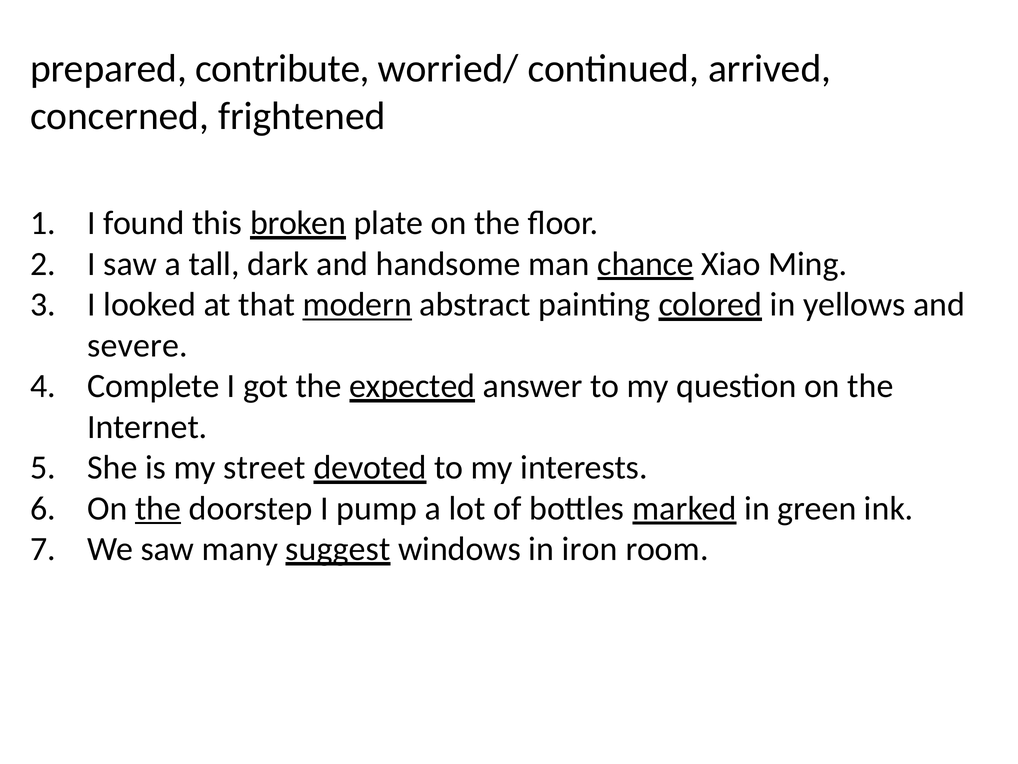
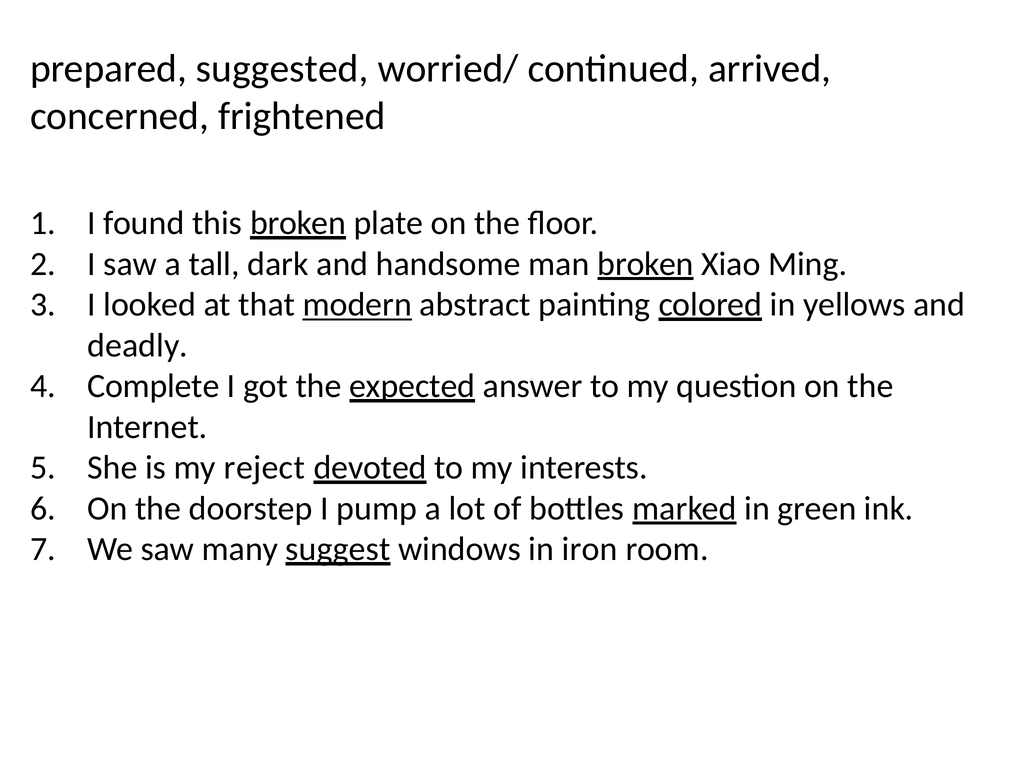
contribute: contribute -> suggested (282, 69)
man chance: chance -> broken (646, 264)
severe: severe -> deadly (138, 345)
street: street -> reject (264, 467)
the underline: present -> none (158, 508)
